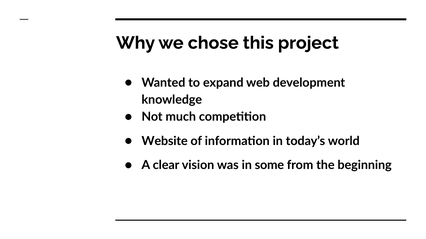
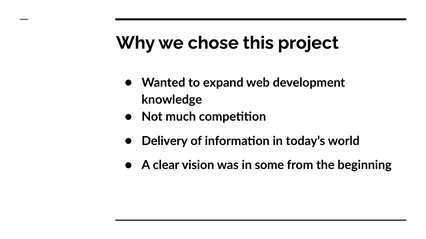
Website: Website -> Delivery (165, 141)
